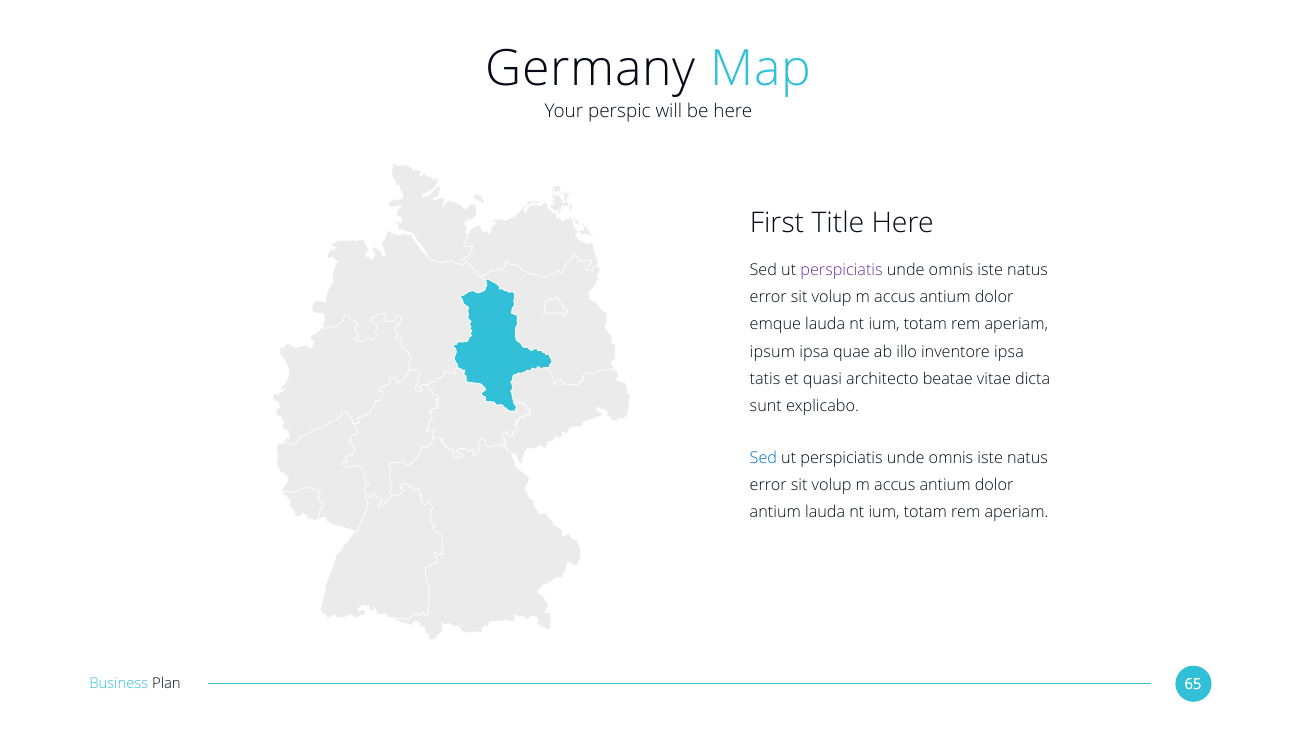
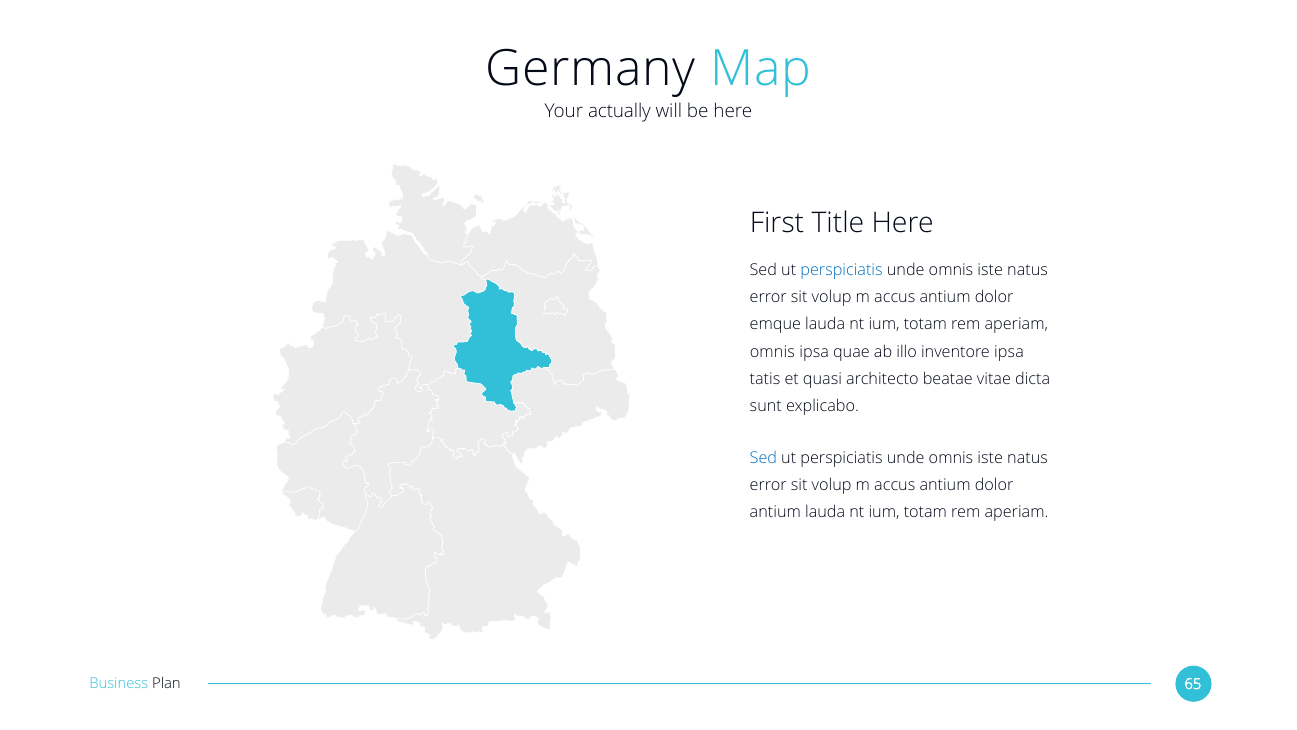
perspic: perspic -> actually (619, 111)
perspiciatis colour: purple -> blue (842, 270)
ipsum: ipsum -> omnis (772, 351)
